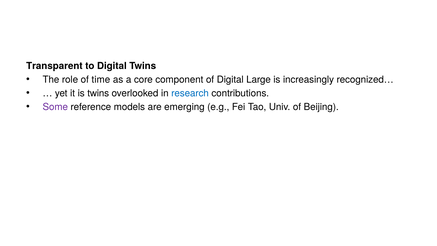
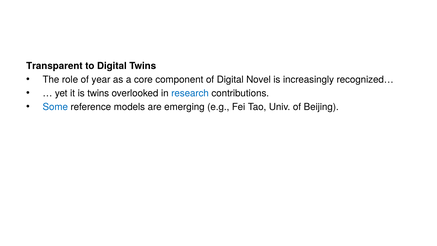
time: time -> year (101, 80)
Large: Large -> Novel (259, 80)
Some colour: purple -> blue (55, 107)
